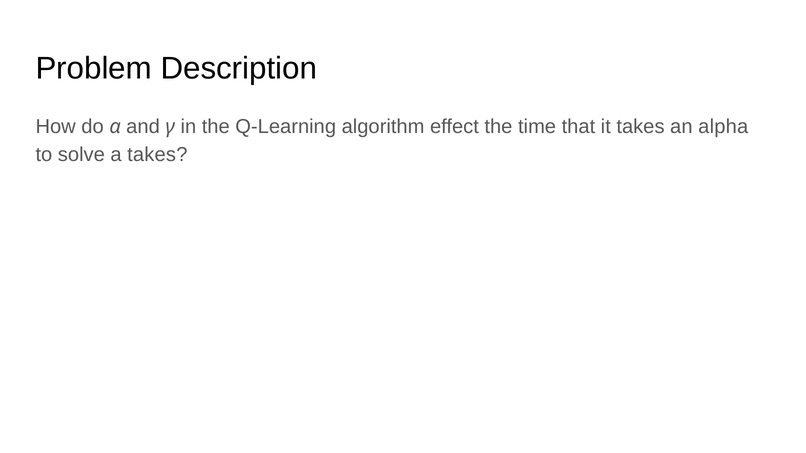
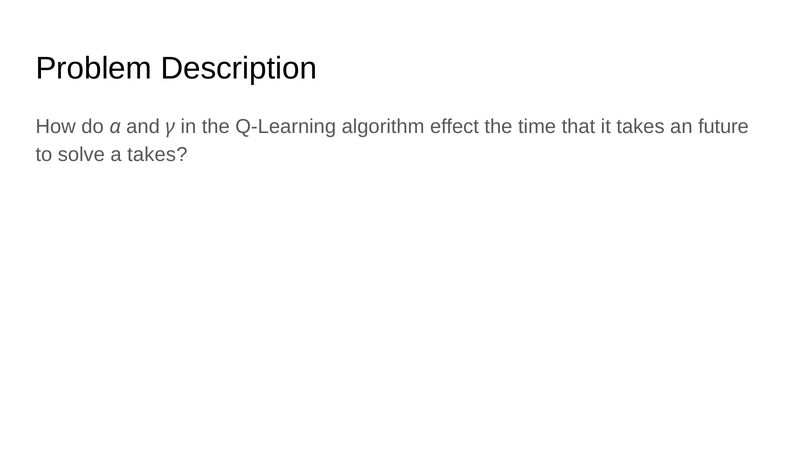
alpha: alpha -> future (723, 127)
